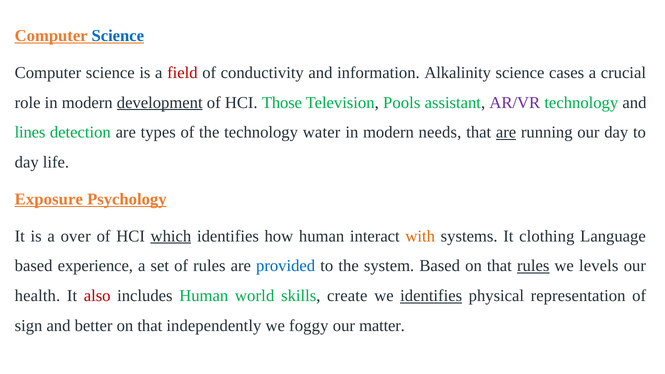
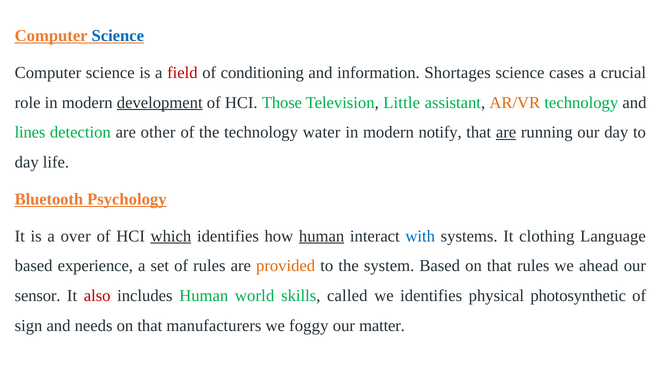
conductivity: conductivity -> conditioning (262, 73)
Alkalinity: Alkalinity -> Shortages (458, 73)
Pools: Pools -> Little (402, 103)
AR/VR colour: purple -> orange (515, 103)
types: types -> other (158, 132)
needs: needs -> notify (440, 132)
Exposure: Exposure -> Bluetooth (49, 199)
human underline: none -> present (322, 236)
with colour: orange -> blue (420, 236)
provided colour: blue -> orange (286, 266)
rules underline: present -> none (533, 266)
levels: levels -> ahead (599, 266)
health: health -> sensor (38, 296)
create: create -> called (347, 296)
identifies underline: present -> none (431, 296)
representation: representation -> photosynthetic (578, 296)
better: better -> needs (94, 326)
independently: independently -> manufacturers (214, 326)
